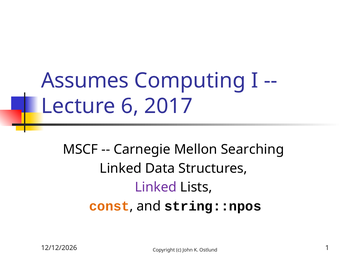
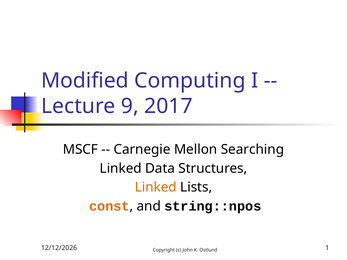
Assumes: Assumes -> Modified (85, 81)
6: 6 -> 9 (130, 106)
Linked colour: purple -> orange (156, 187)
